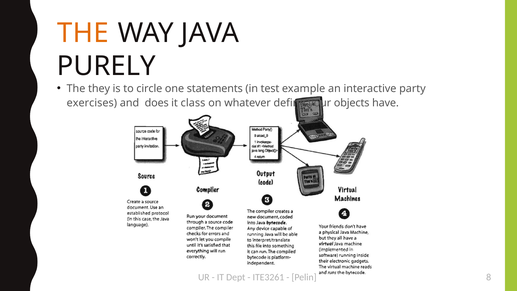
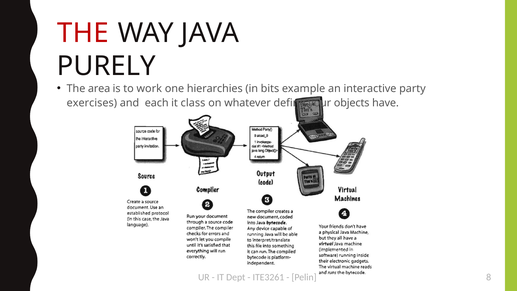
THE colour: orange -> red (83, 33)
they: they -> area (99, 89)
circle: circle -> work (149, 89)
statements: statements -> hierarchies (215, 89)
test: test -> bits (270, 89)
does: does -> each (157, 103)
